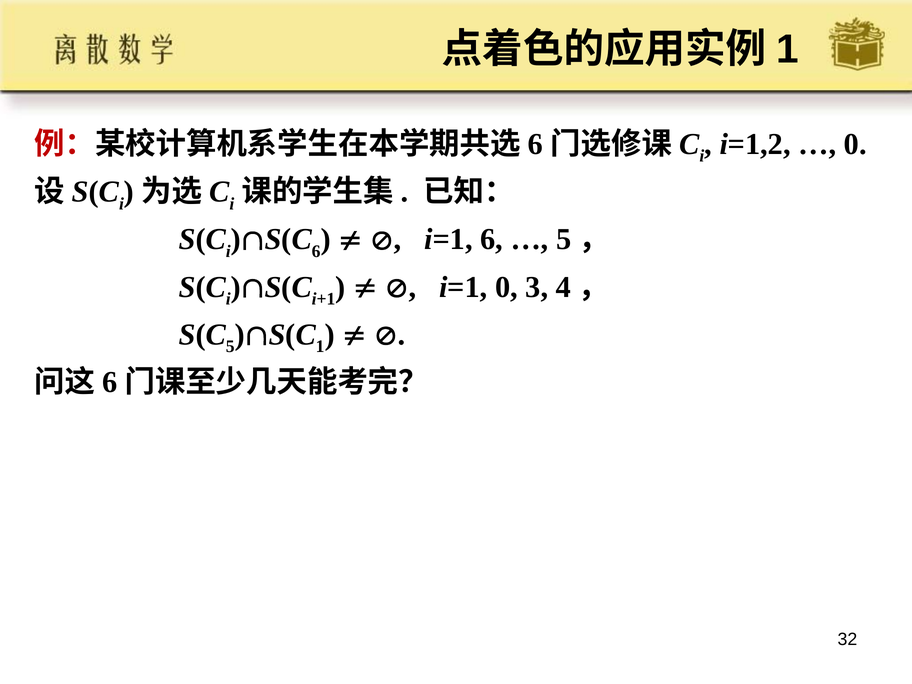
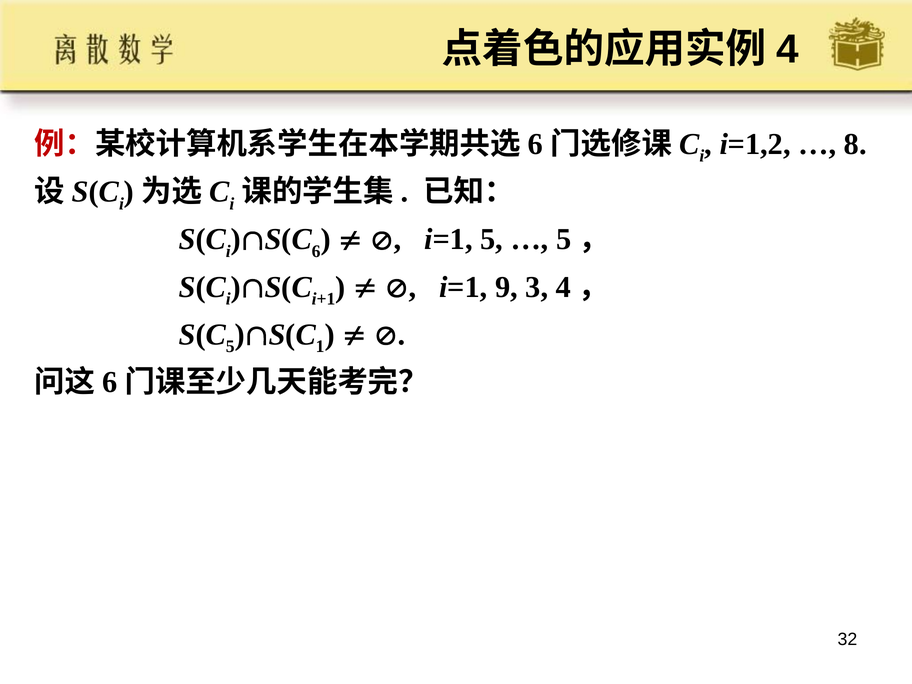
1: 1 -> 4 (788, 50)
0: 0 -> 8 (855, 144)
i=1 6: 6 -> 5 (492, 239)
i=1 0: 0 -> 9 (506, 287)
